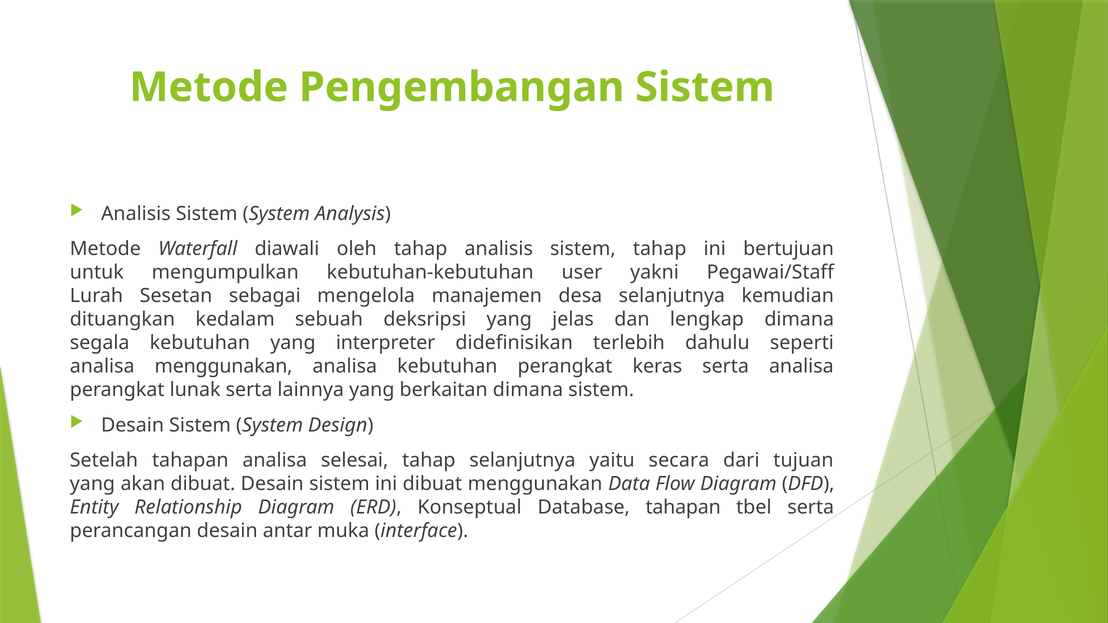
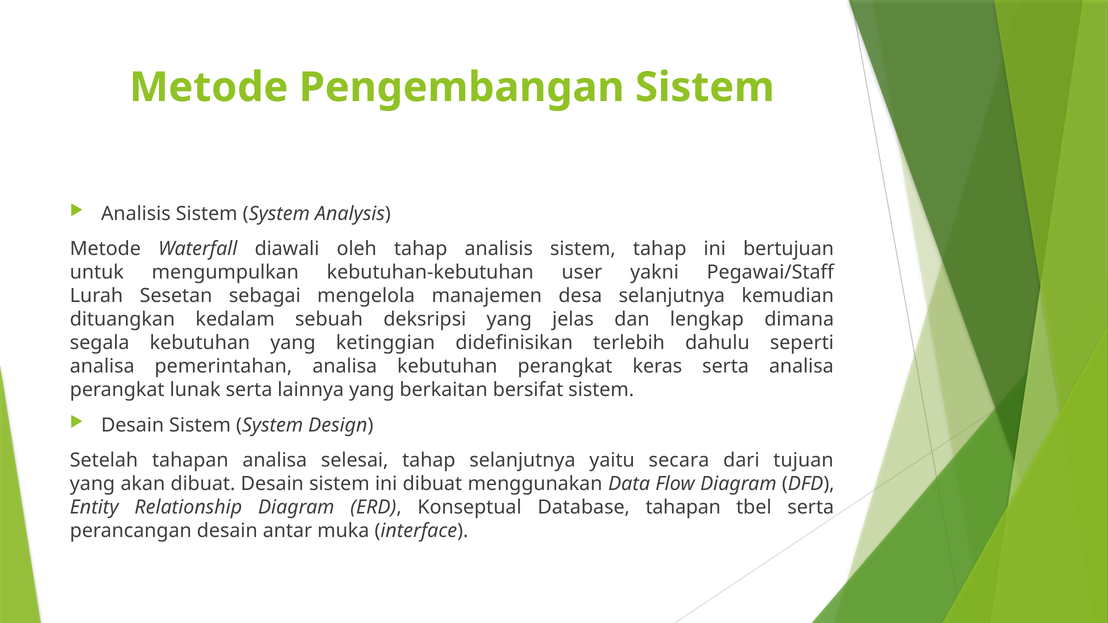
interpreter: interpreter -> ketinggian (385, 343)
analisa menggunakan: menggunakan -> pemerintahan (223, 367)
berkaitan dimana: dimana -> bersifat (528, 390)
